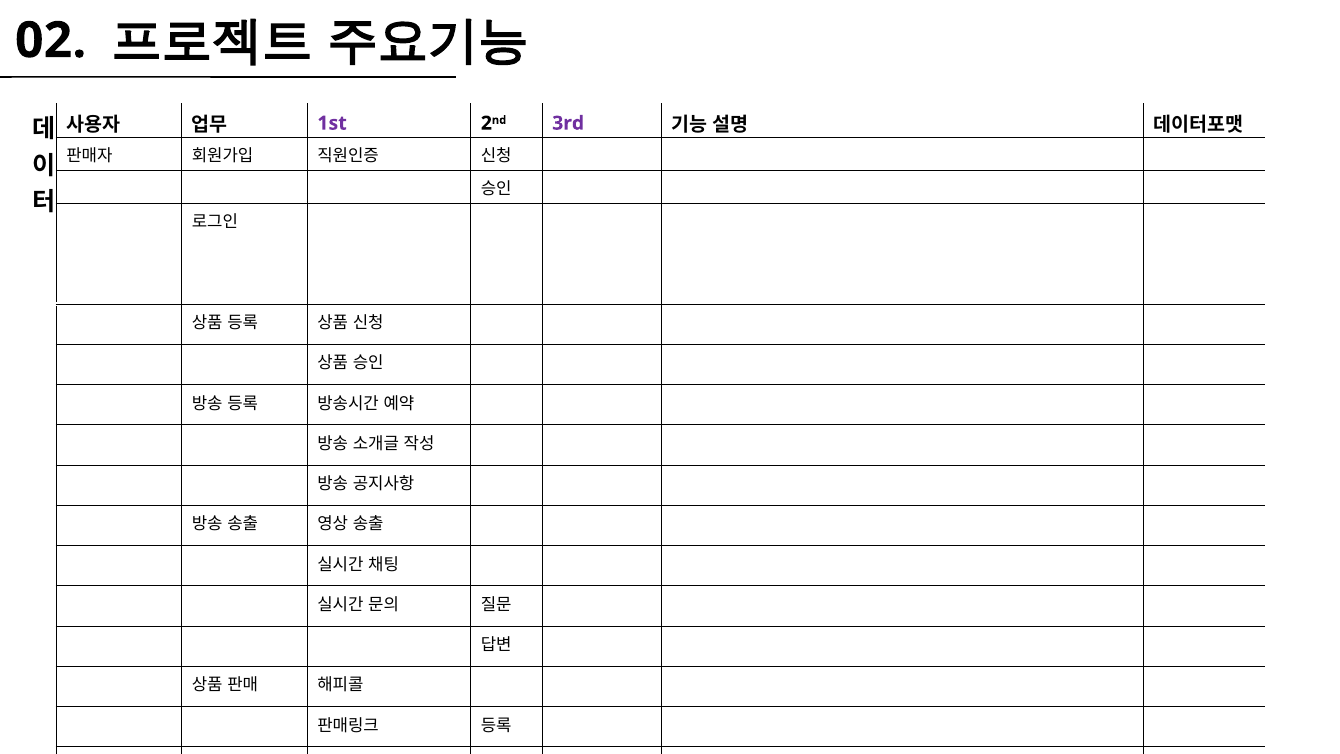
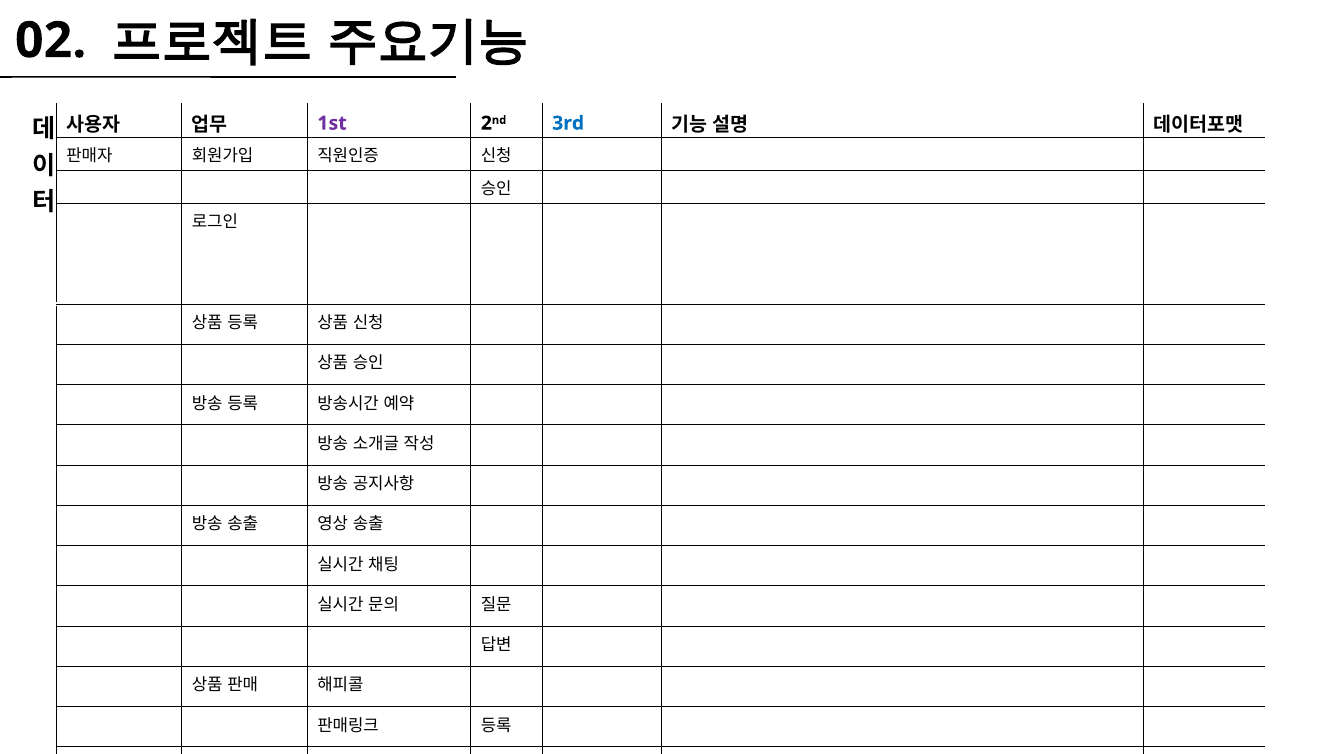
3rd colour: purple -> blue (568, 123)
